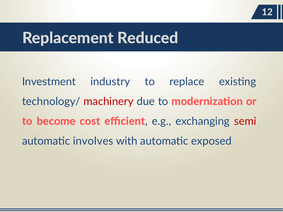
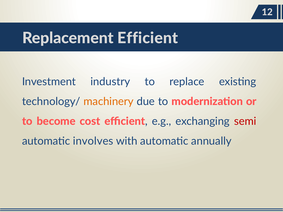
Replacement Reduced: Reduced -> Efficient (148, 38)
machinery colour: red -> orange (109, 102)
exposed: exposed -> annually (211, 141)
